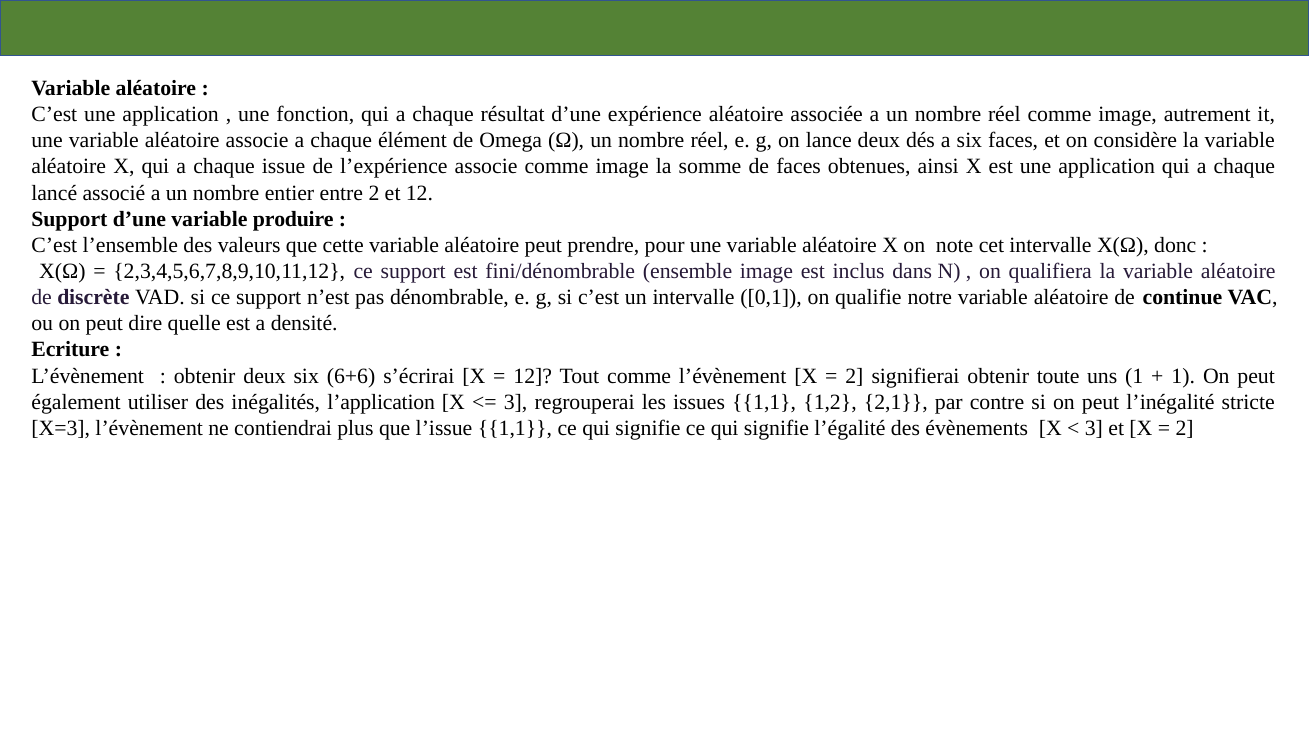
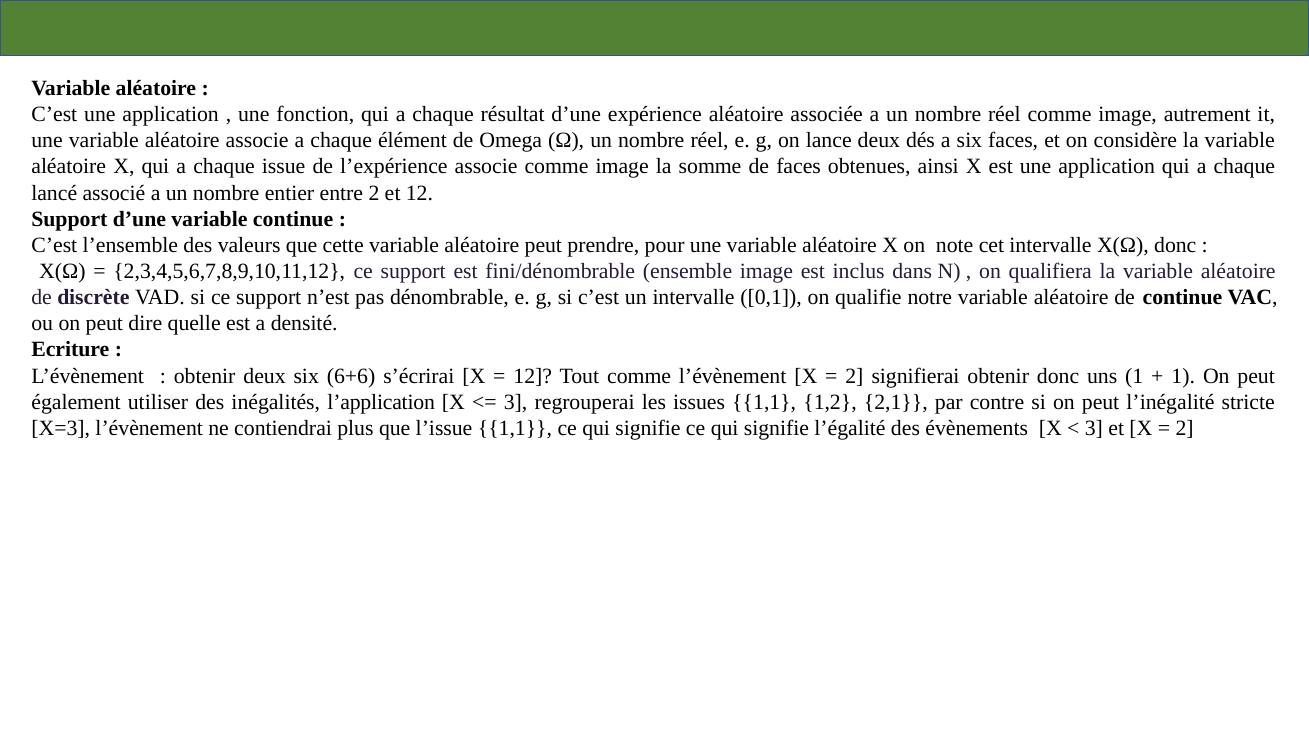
variable produire: produire -> continue (293, 219)
obtenir toute: toute -> donc (1058, 376)
